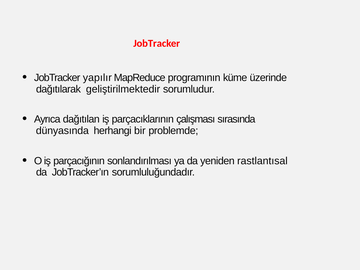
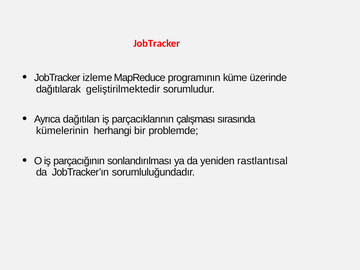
yapılır: yapılır -> izleme (97, 78)
dünyasında: dünyasında -> kümelerinin (62, 131)
